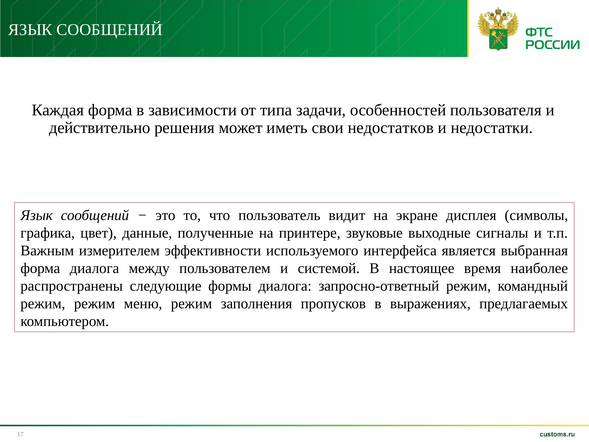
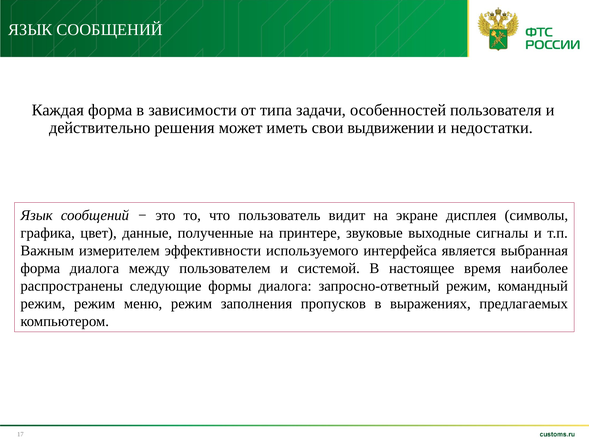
недостатков: недостатков -> выдвижении (391, 128)
